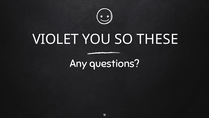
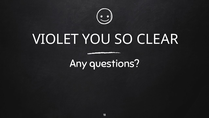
THESE: THESE -> CLEAR (157, 39)
